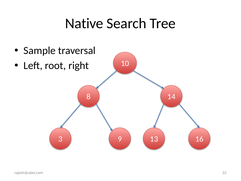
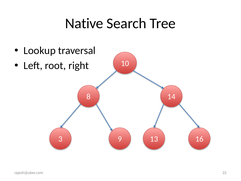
Sample: Sample -> Lookup (40, 51)
